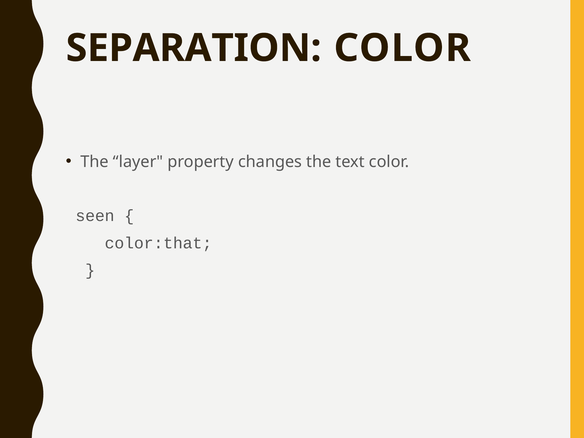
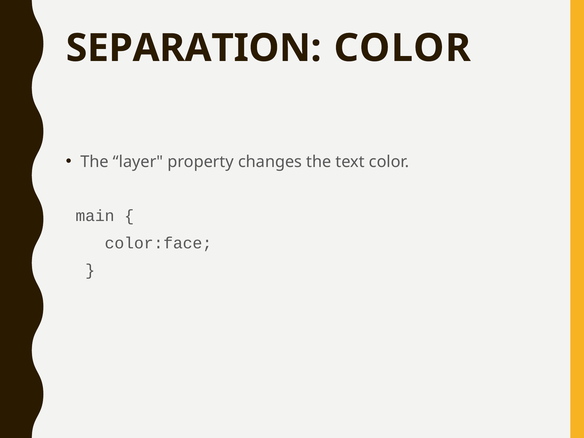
seen: seen -> main (95, 216)
color:that: color:that -> color:face (158, 243)
